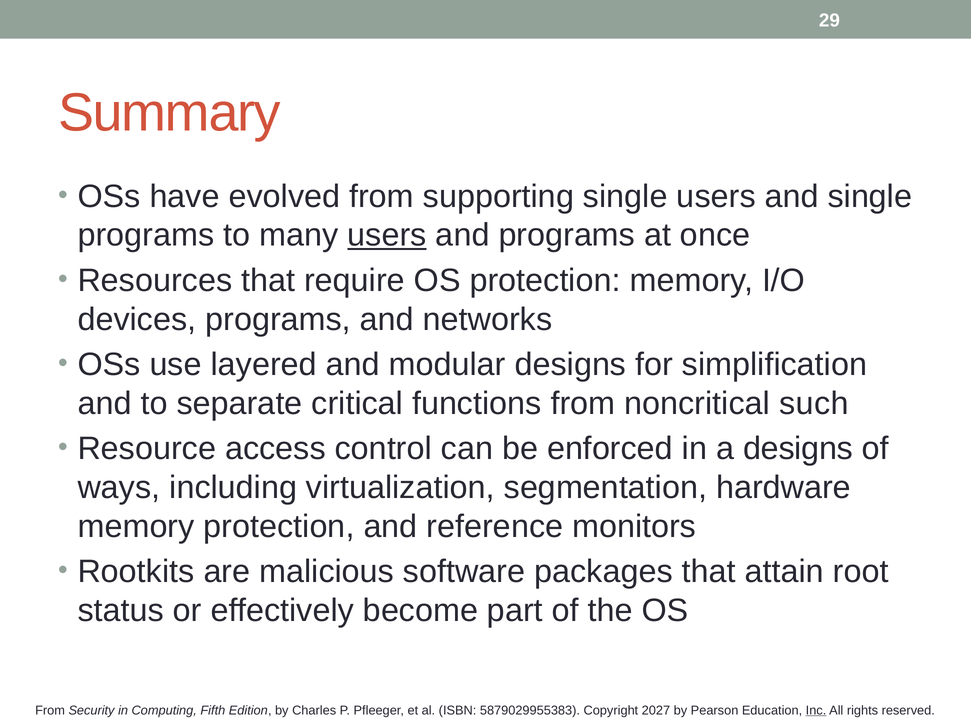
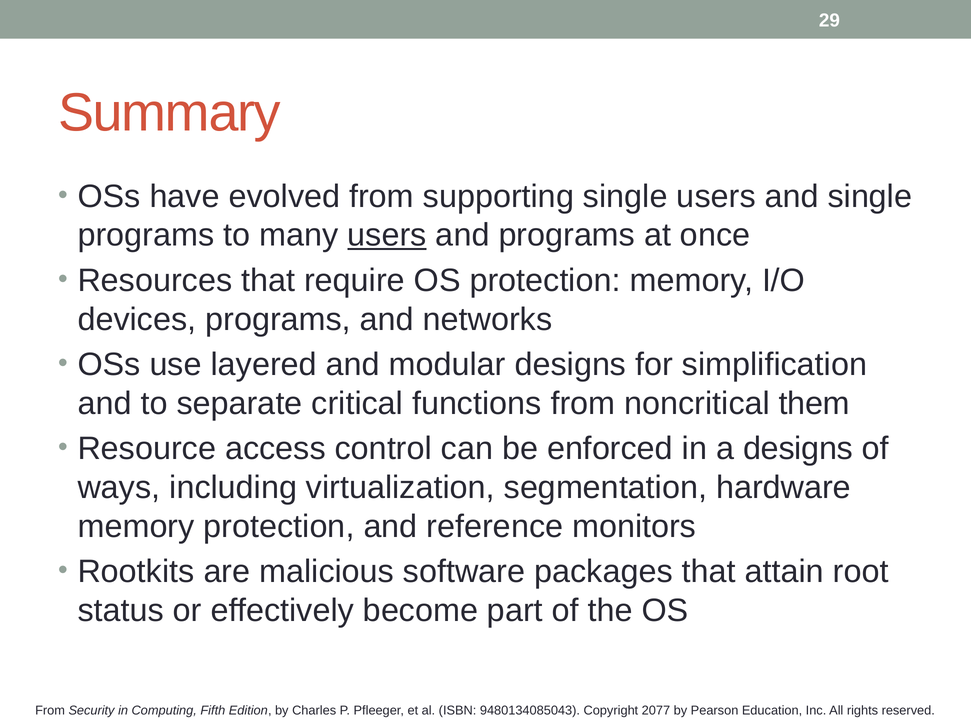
such: such -> them (814, 404)
5879029955383: 5879029955383 -> 9480134085043 (530, 711)
2027: 2027 -> 2077 (656, 711)
Inc underline: present -> none (816, 711)
